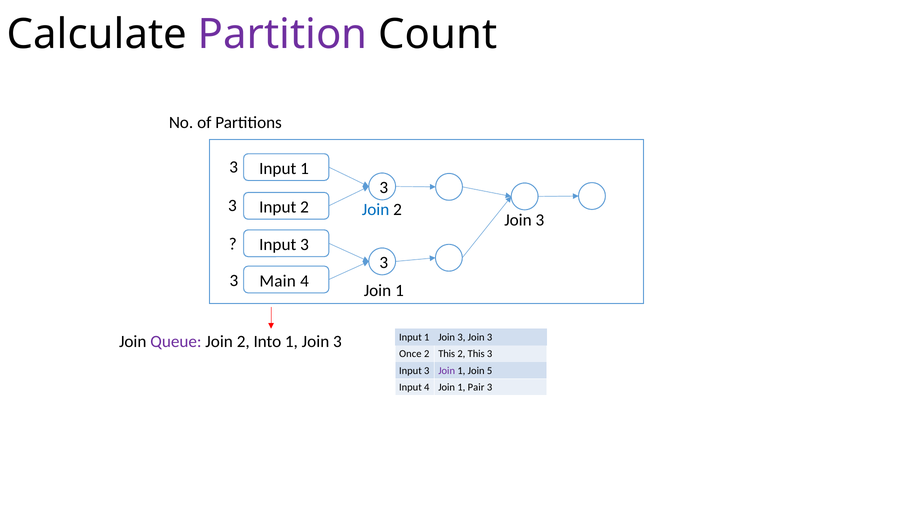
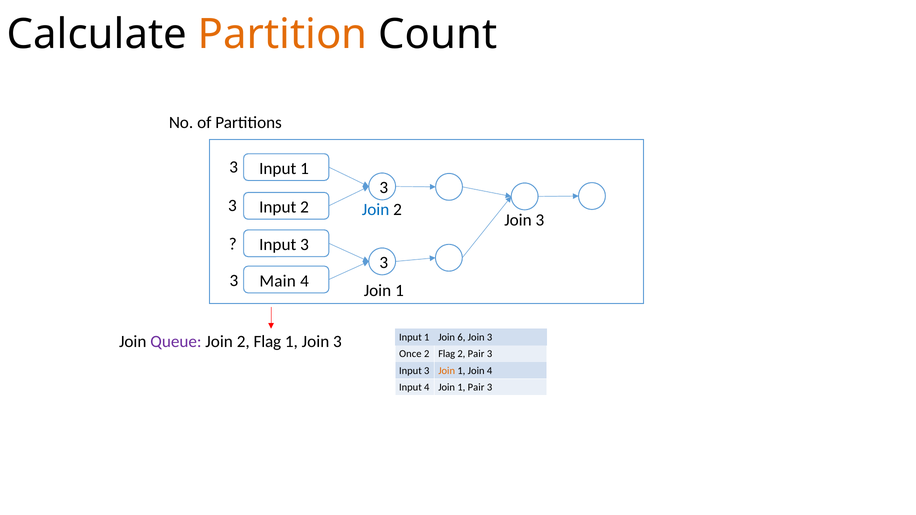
Partition colour: purple -> orange (283, 34)
Input 1 Join 3: 3 -> 6 (461, 337)
Join 2 Into: Into -> Flag (267, 342)
This: This -> Flag (447, 354)
This: This -> Pair (476, 354)
Join colour: purple -> orange (447, 371)
Join 5: 5 -> 4 (490, 371)
